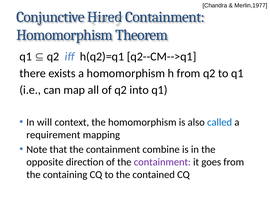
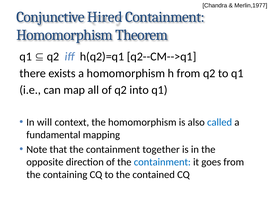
requirement: requirement -> fundamental (53, 135)
combine: combine -> together (161, 150)
containment colour: purple -> blue (162, 162)
